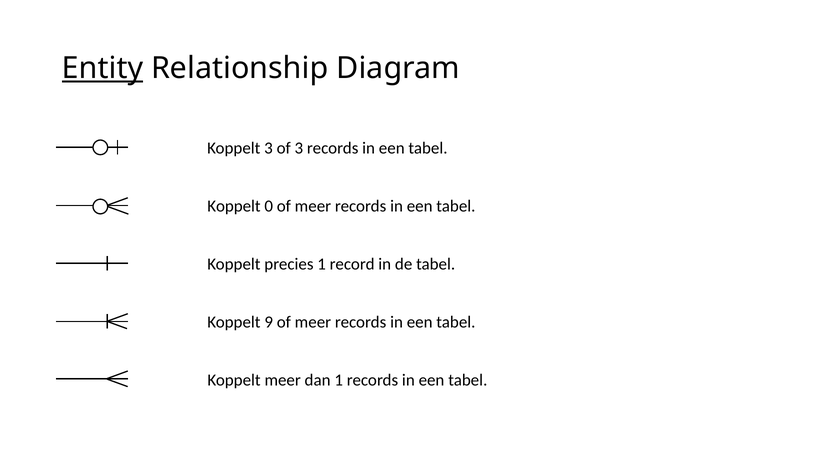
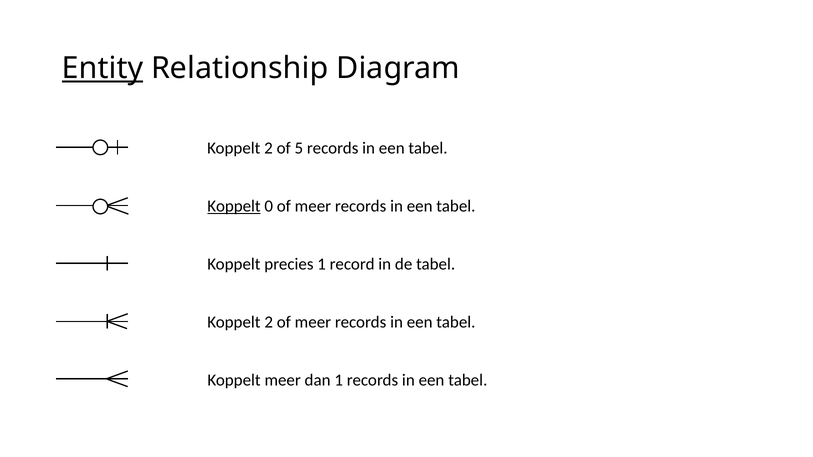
3: 3 -> 2 (269, 148)
of 3: 3 -> 5 (299, 148)
Koppelt underline: none -> present (234, 206)
9: 9 -> 2 (269, 322)
